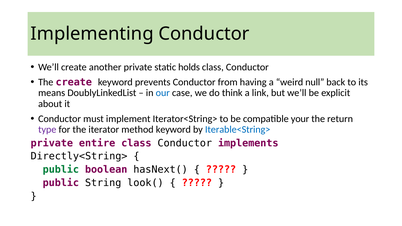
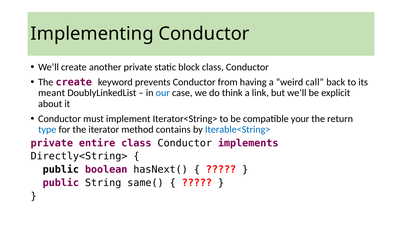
holds: holds -> block (189, 67)
null: null -> call (315, 82)
means: means -> meant (52, 93)
type colour: purple -> blue (47, 130)
method keyword: keyword -> contains (173, 130)
public colour: green -> black (61, 170)
look(: look( -> same( (145, 183)
